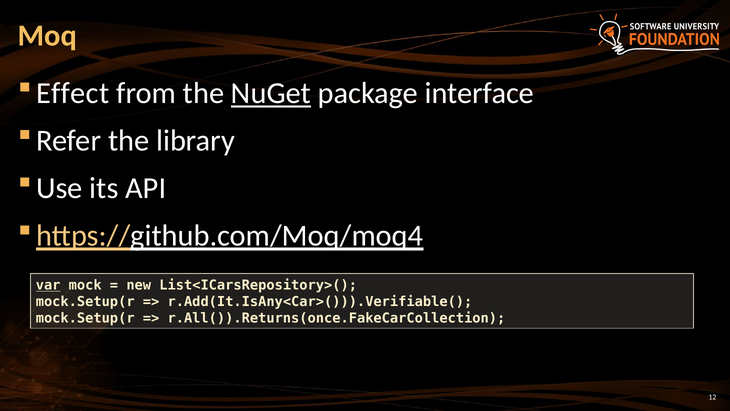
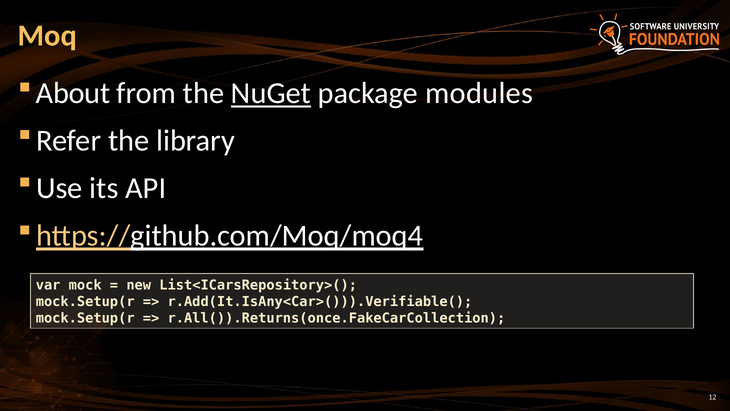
Effect: Effect -> About (73, 93)
interface: interface -> modules (479, 93)
var underline: present -> none (48, 285)
